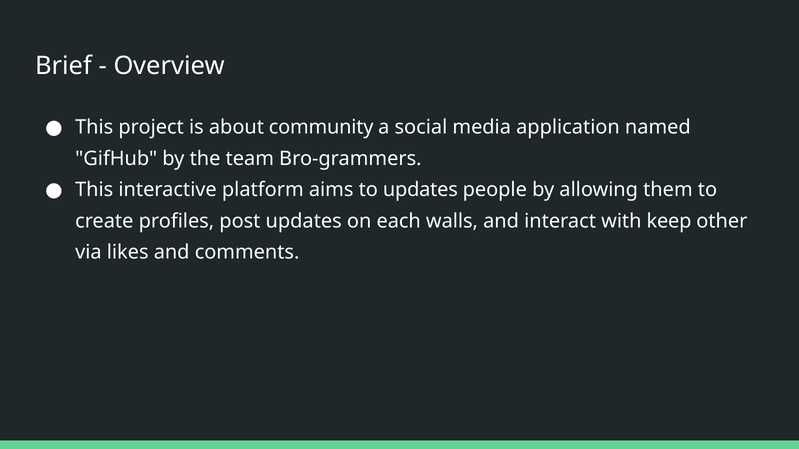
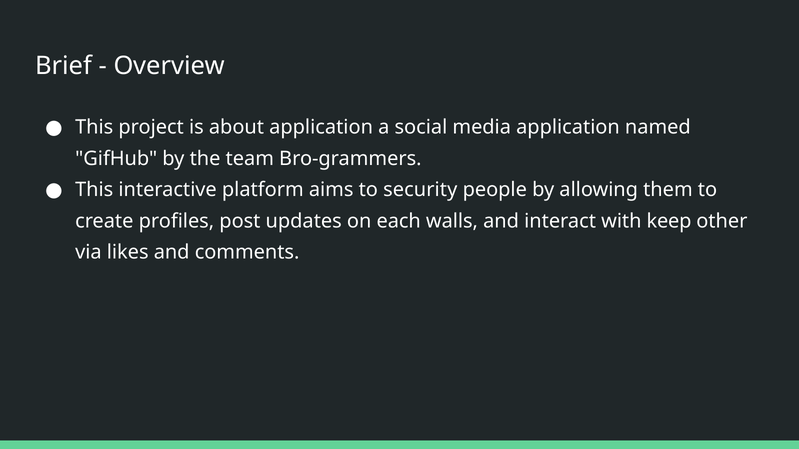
about community: community -> application (321, 127)
to updates: updates -> security (420, 190)
